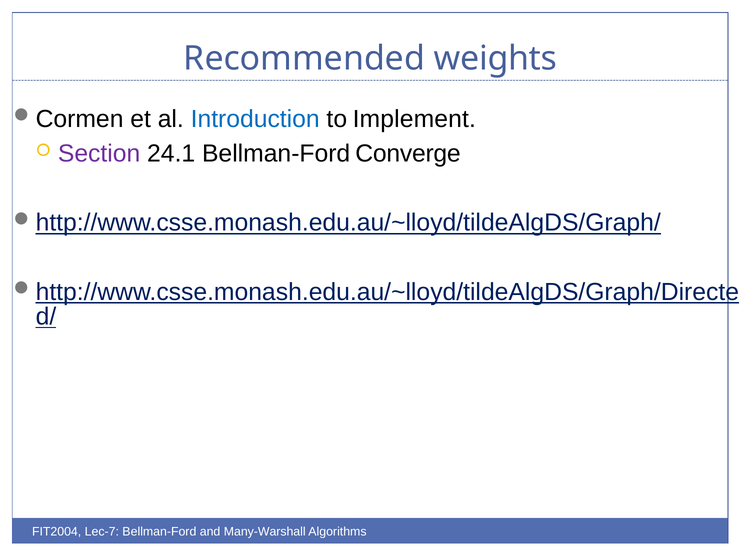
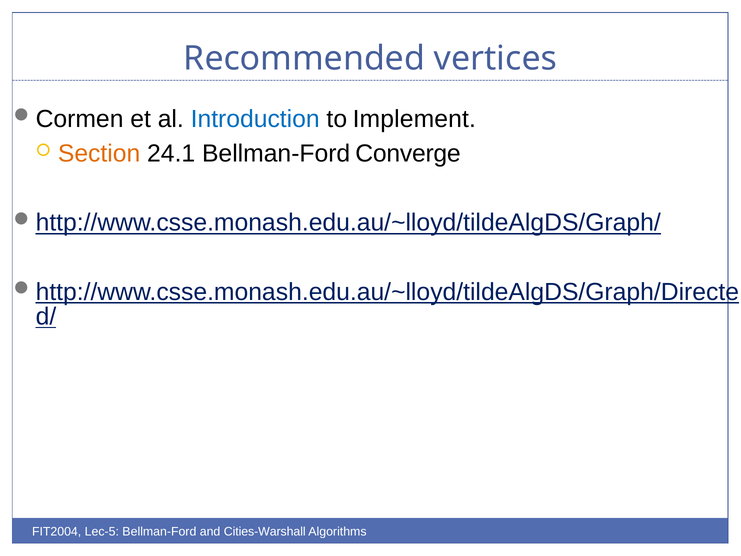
weights: weights -> vertices (495, 58)
Section colour: purple -> orange (99, 154)
Lec-7: Lec-7 -> Lec-5 (102, 531)
Many-Warshall: Many-Warshall -> Cities-Warshall (265, 531)
